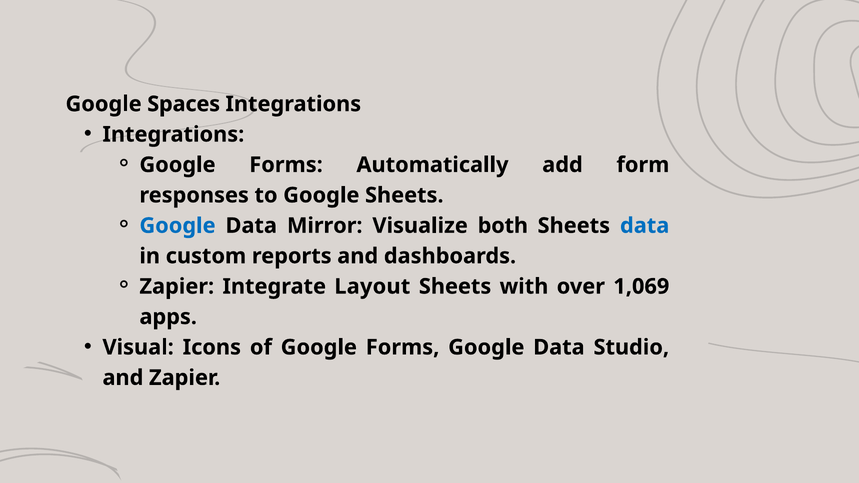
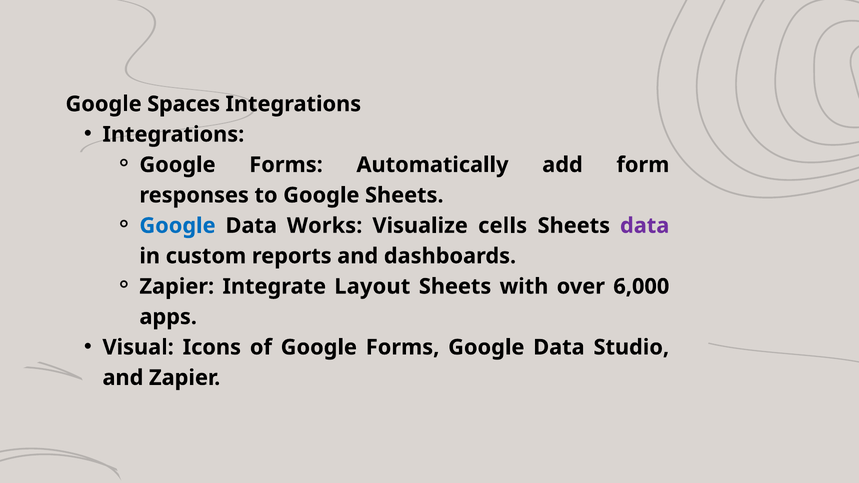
Mirror: Mirror -> Works (325, 226)
both: both -> cells (503, 226)
data colour: blue -> purple (645, 226)
1,069: 1,069 -> 6,000 (641, 287)
